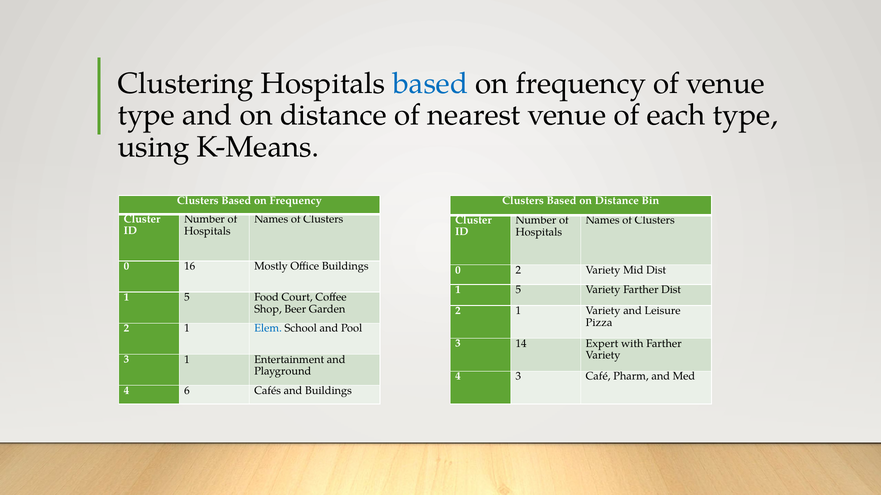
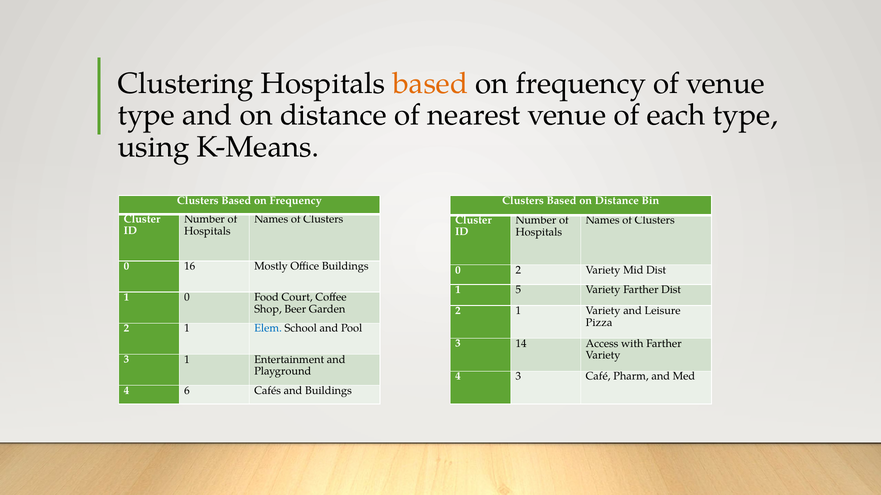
based colour: blue -> orange (430, 84)
5: 5 -> 0 (187, 298)
Expert: Expert -> Access (602, 344)
